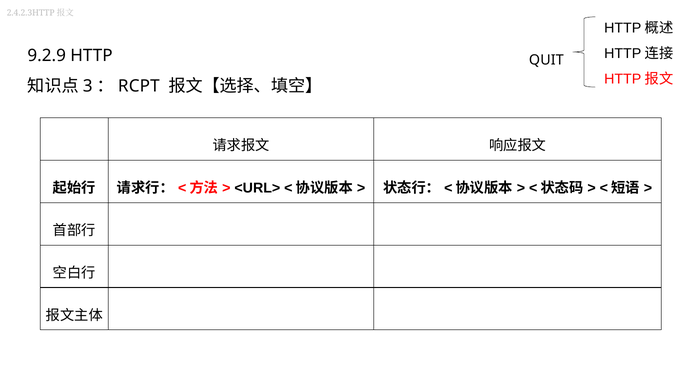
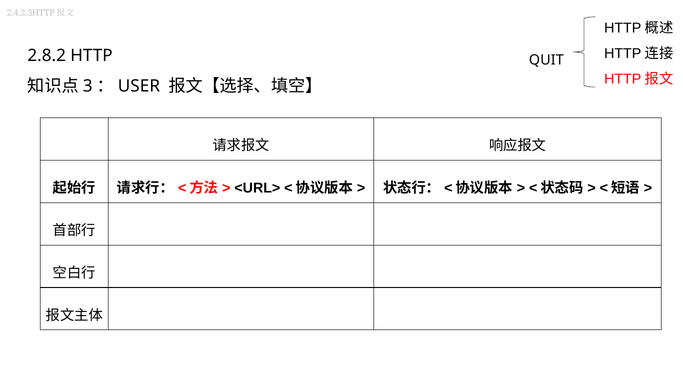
9.2.9: 9.2.9 -> 2.8.2 (47, 55)
RCPT: RCPT -> USER (139, 86)
